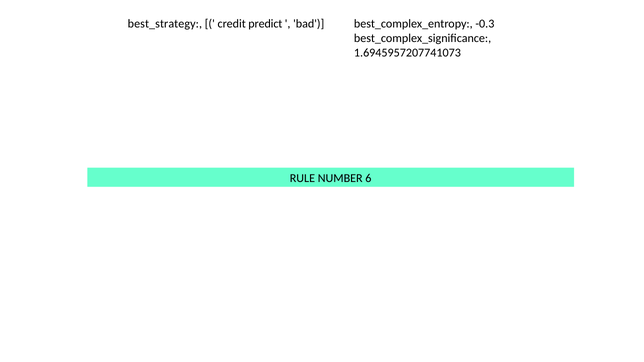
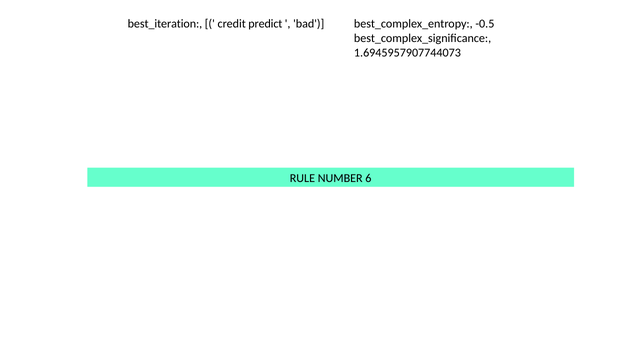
best_strategy: best_strategy -> best_iteration (165, 24)
-0.3: -0.3 -> -0.5 (485, 24)
1.6945957207741073: 1.6945957207741073 -> 1.6945957907744073 (407, 53)
